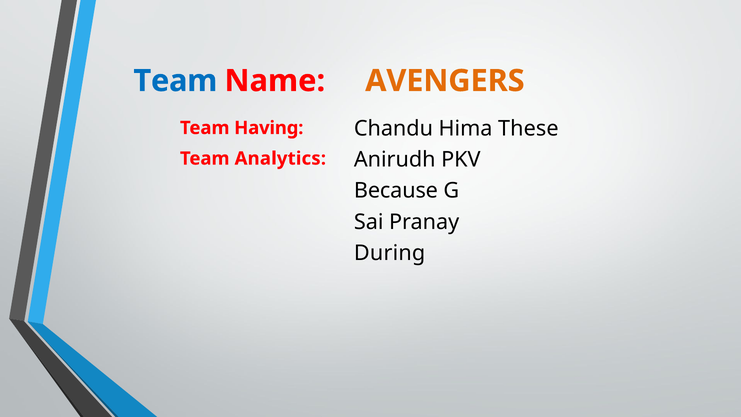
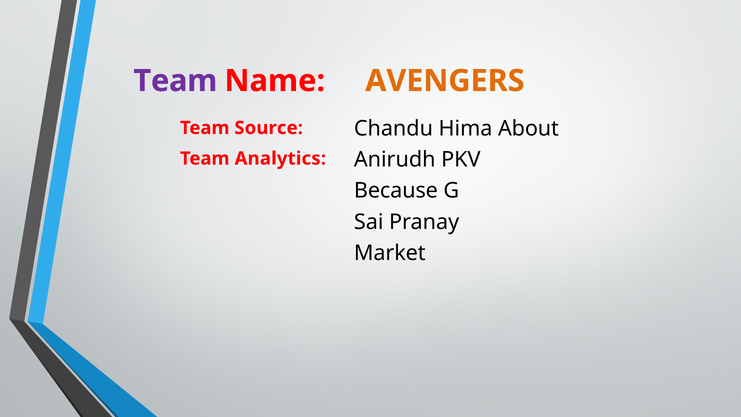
Team colour: blue -> purple (175, 81)
These: These -> About (528, 129)
Having: Having -> Source (269, 128)
During: During -> Market (390, 253)
